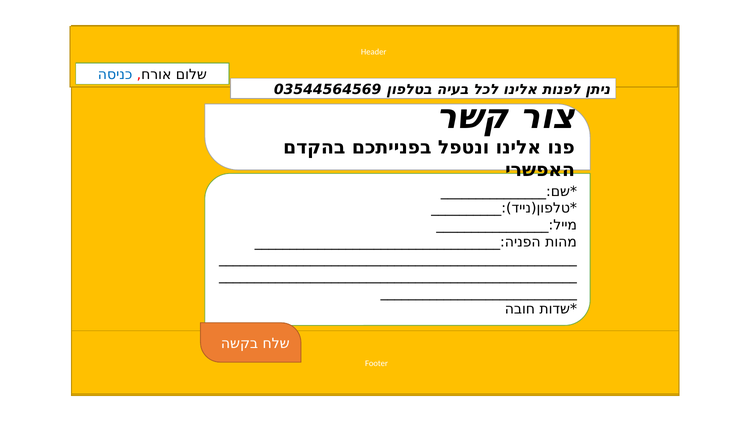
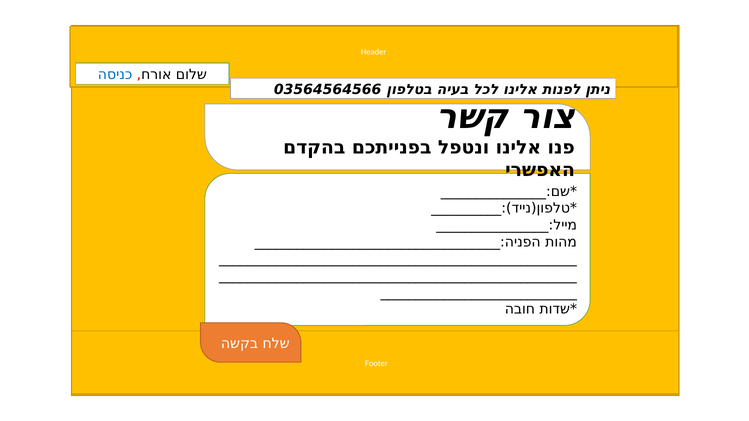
03544564569: 03544564569 -> 03564564566 (328, 90)
